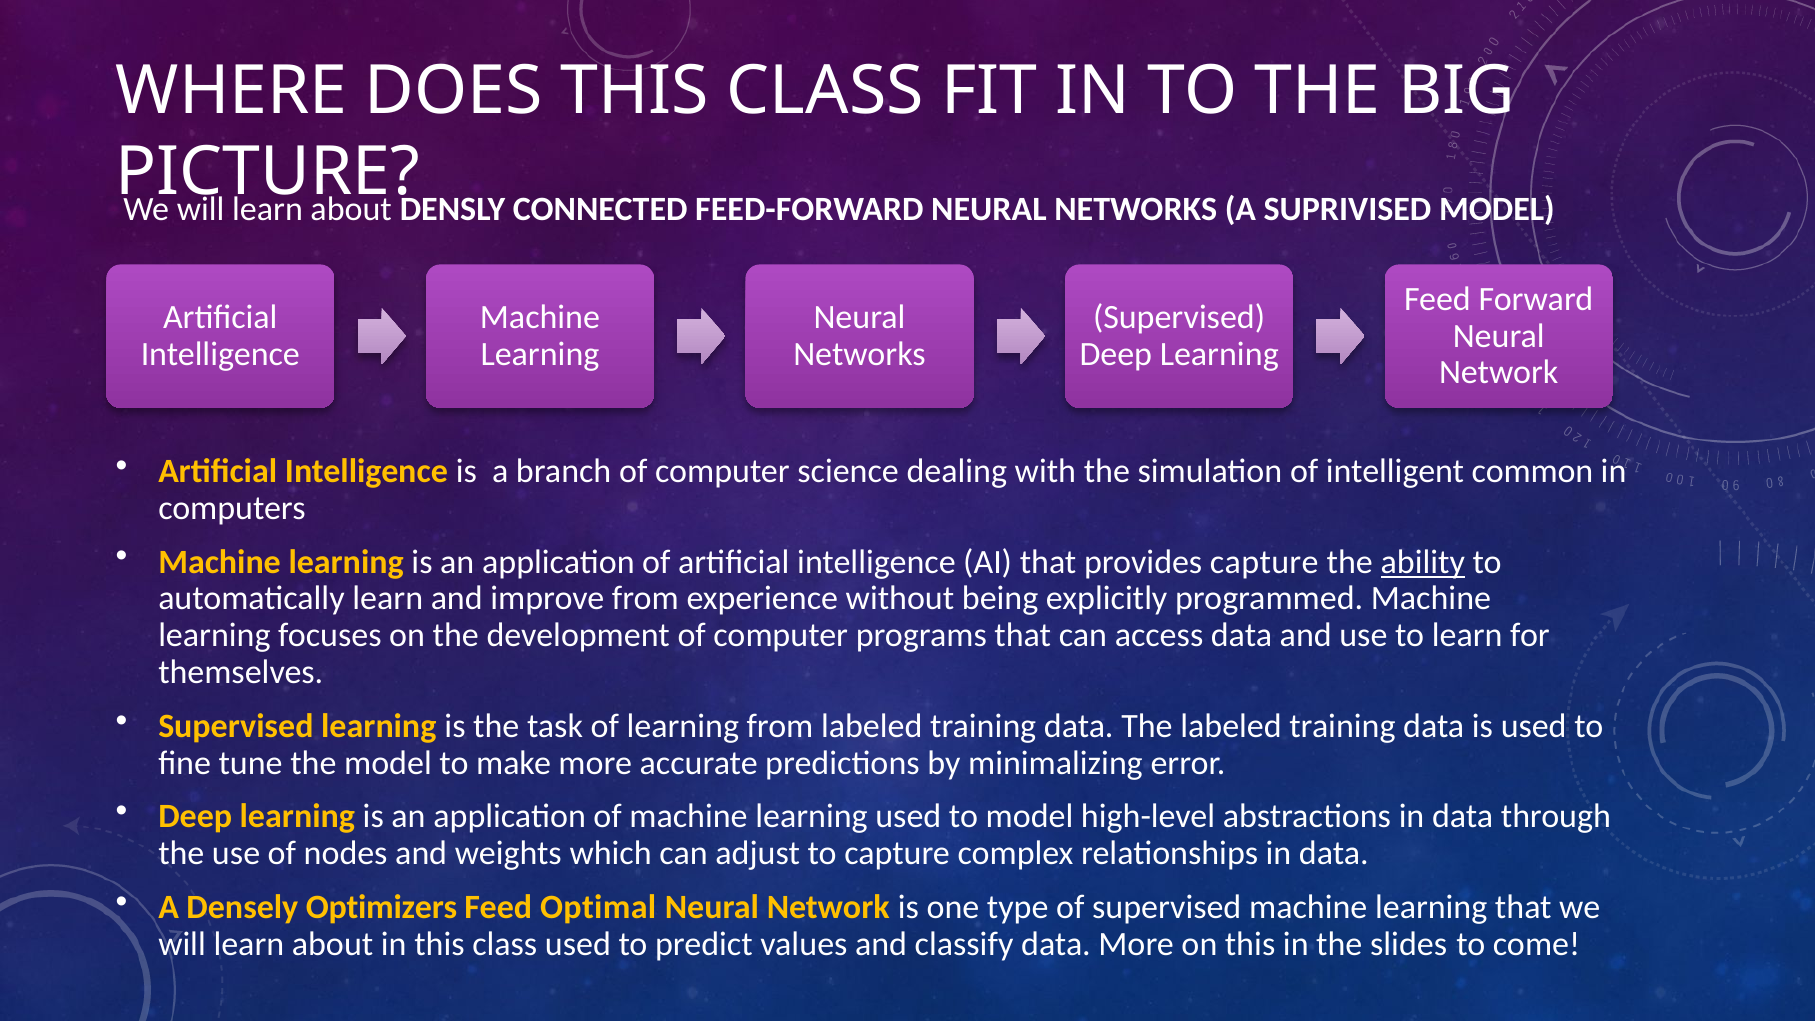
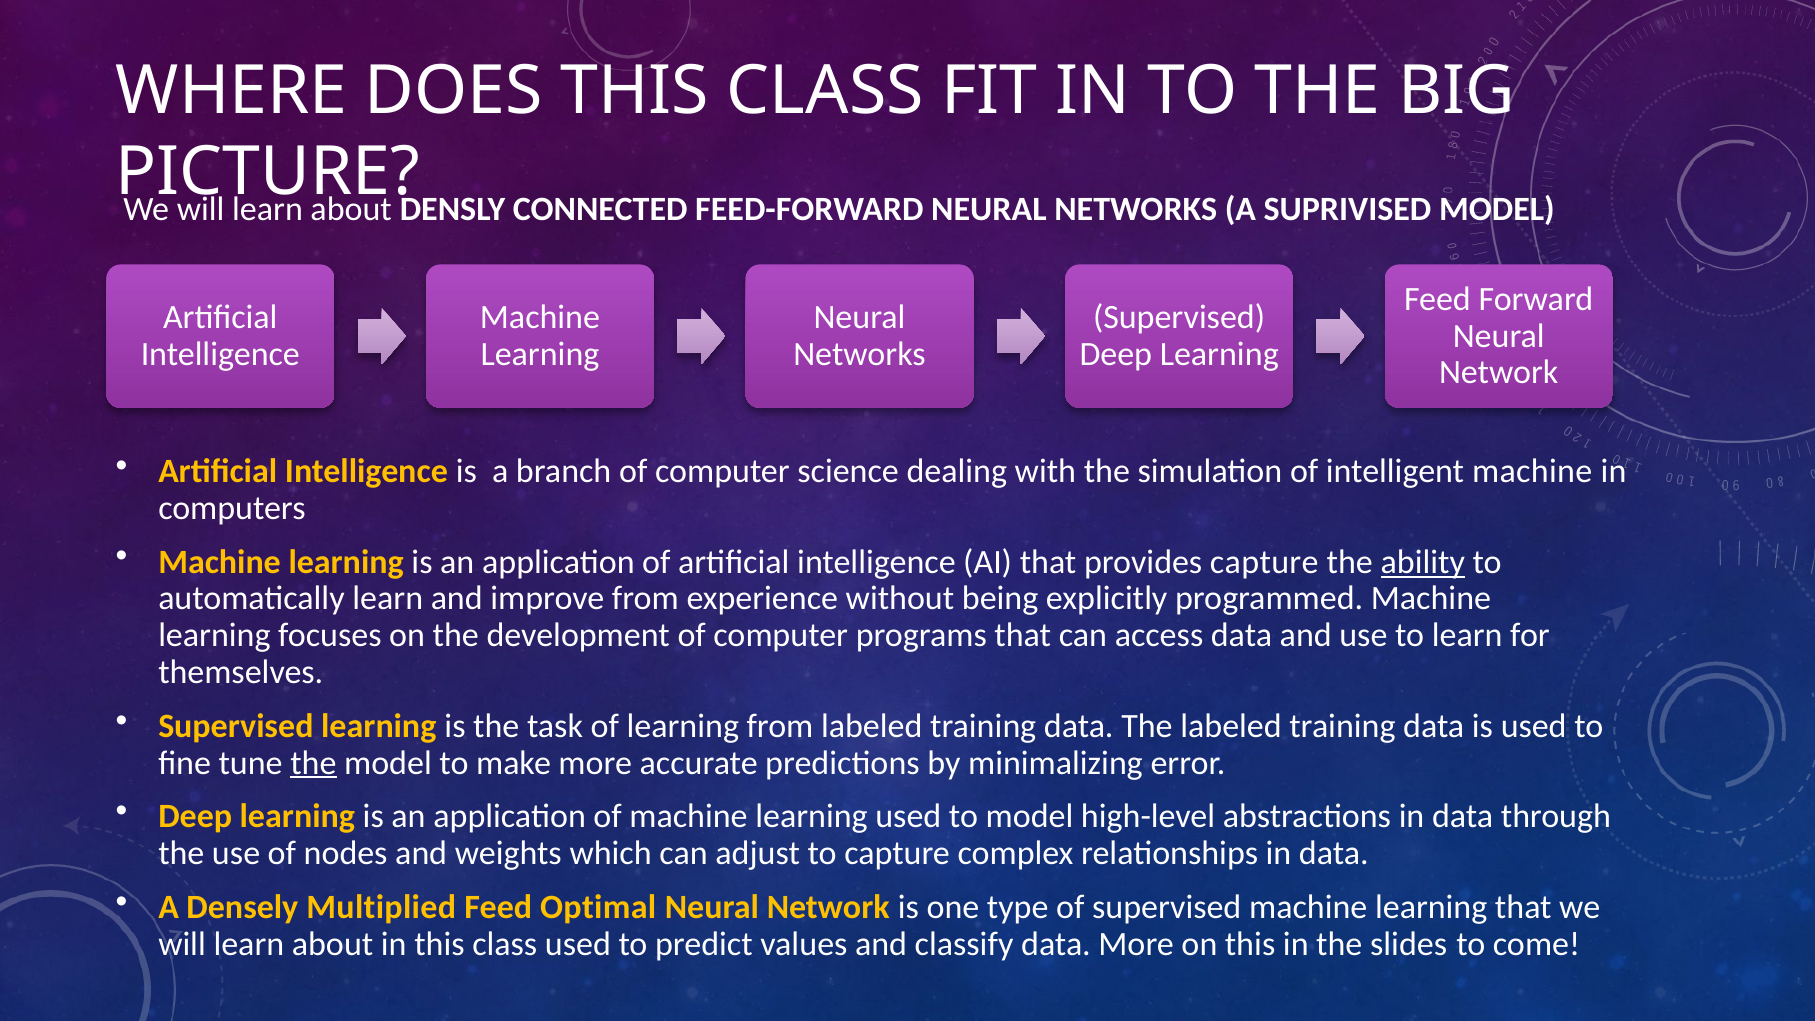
intelligent common: common -> machine (1532, 471)
the underline: none -> present (313, 763)
Optimizers: Optimizers -> Multiplied (381, 907)
